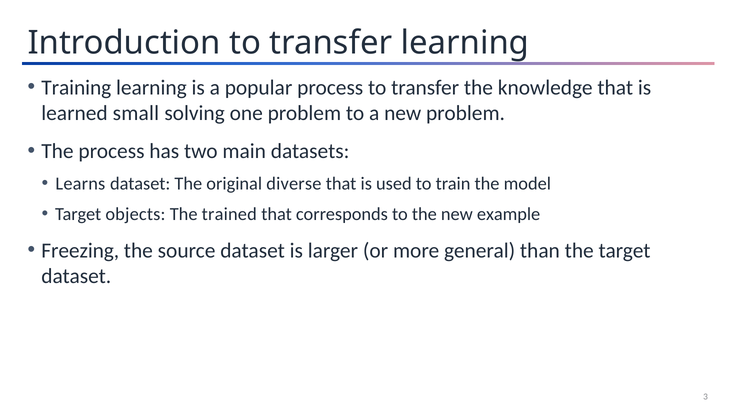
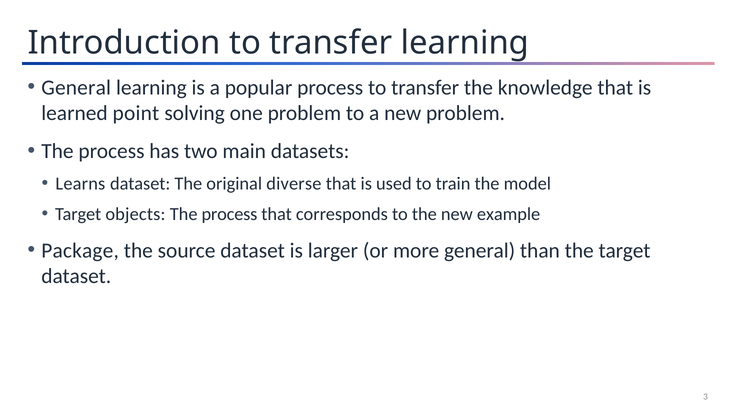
Training: Training -> General (76, 87)
small: small -> point (136, 113)
trained: trained -> process (229, 214)
Freezing: Freezing -> Package (80, 250)
